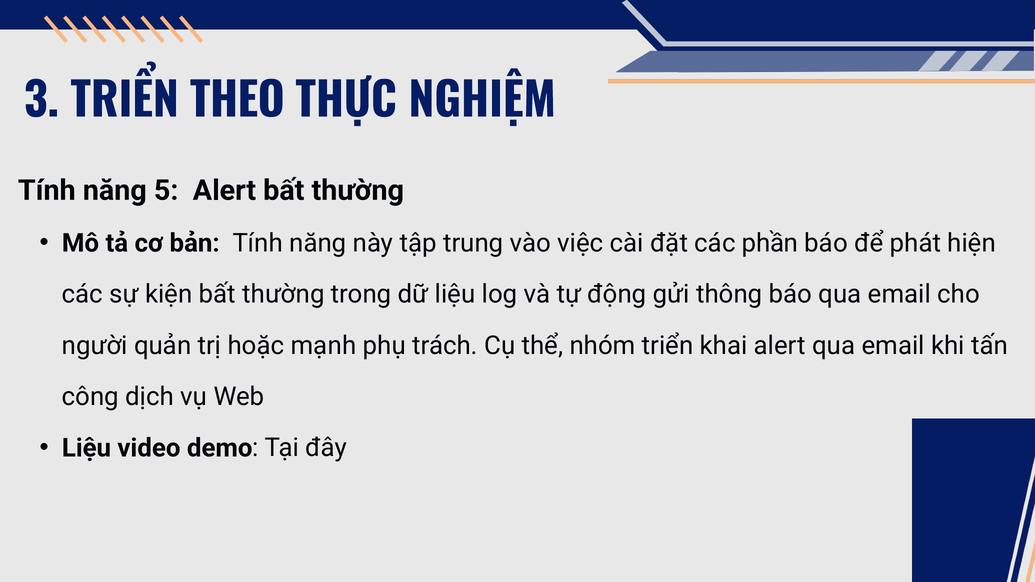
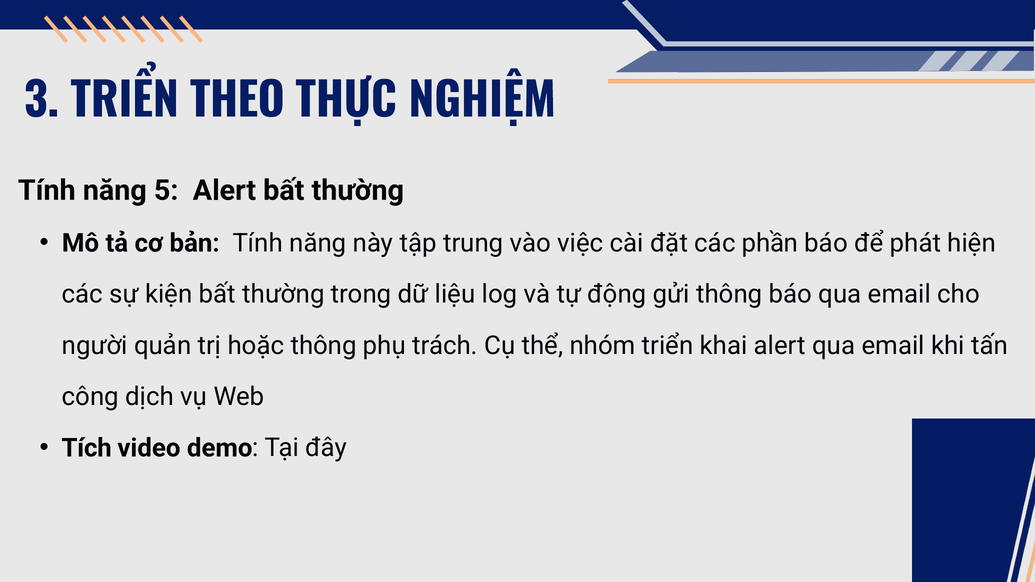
hoặc mạnh: mạnh -> thông (324, 346)
Liệu: Liệu -> Tích (87, 448)
